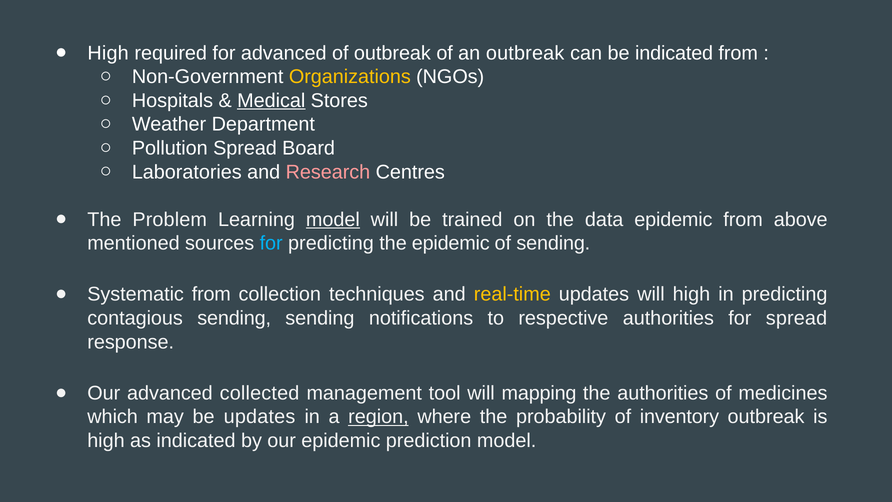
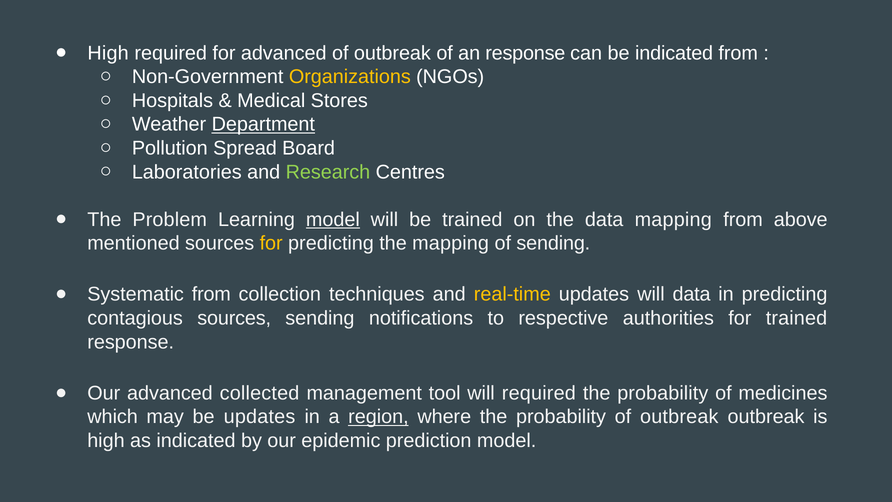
an outbreak: outbreak -> response (525, 53)
Medical underline: present -> none (271, 101)
Department underline: none -> present (263, 124)
Research colour: pink -> light green (328, 172)
data epidemic: epidemic -> mapping (673, 219)
for colour: light blue -> yellow (271, 243)
the epidemic: epidemic -> mapping (451, 243)
will high: high -> data (692, 294)
contagious sending: sending -> sources (234, 318)
for spread: spread -> trained (797, 318)
will mapping: mapping -> required (539, 393)
authorities: authorities -> probability (663, 393)
probability of inventory: inventory -> outbreak (679, 417)
